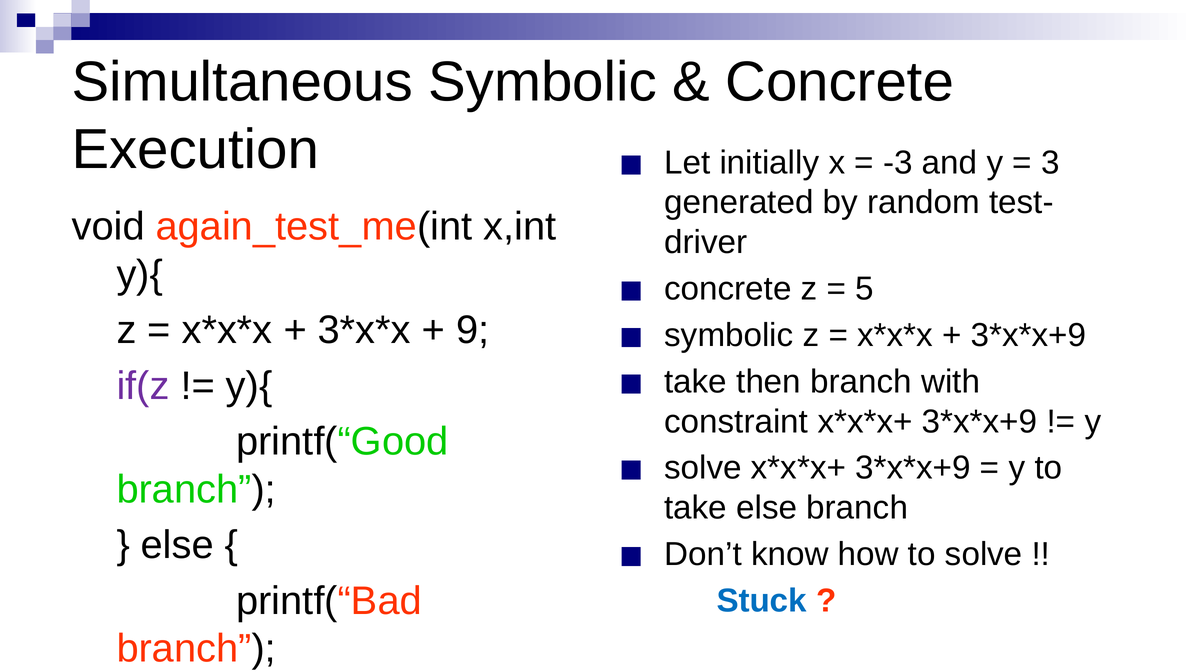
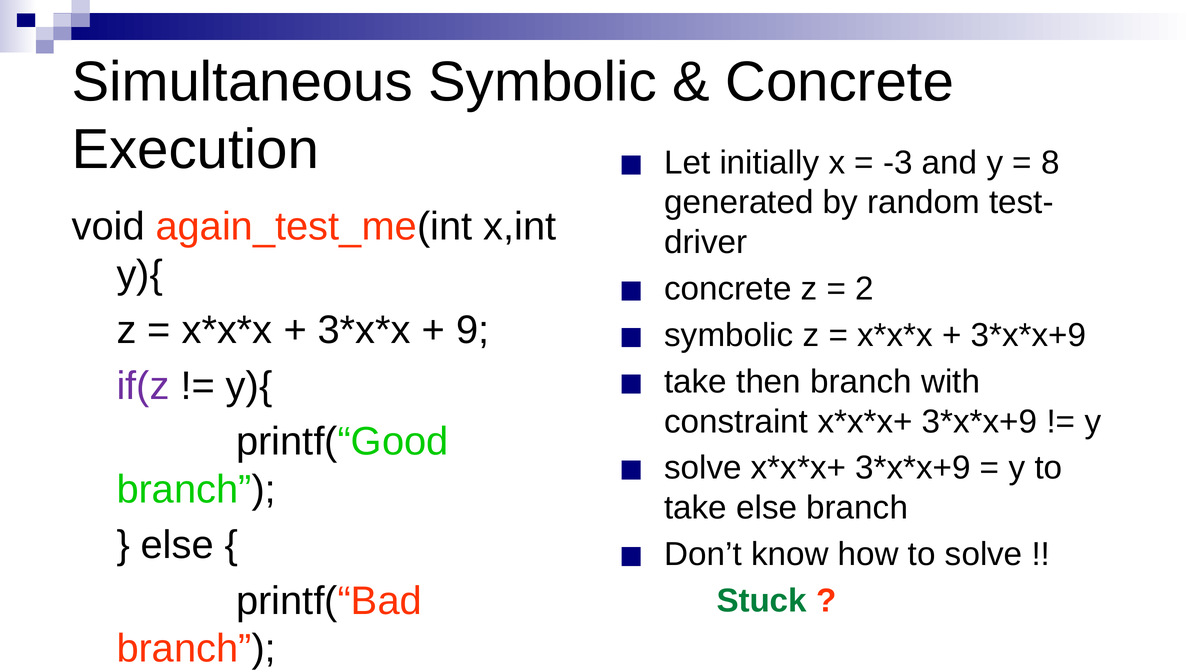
3: 3 -> 8 (1050, 163)
5: 5 -> 2 (864, 289)
Stuck colour: blue -> green (762, 601)
